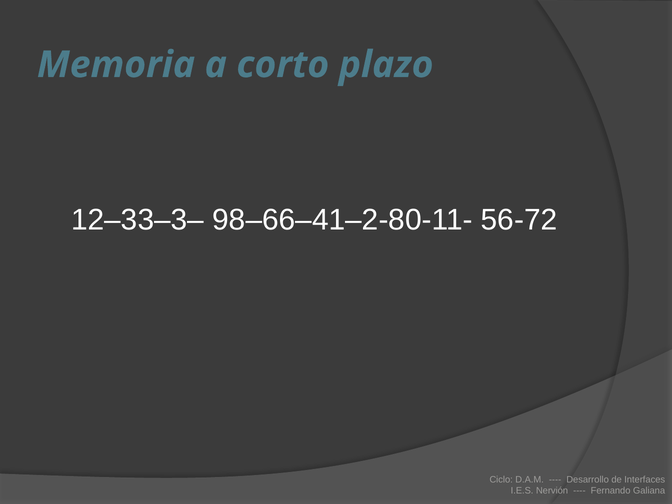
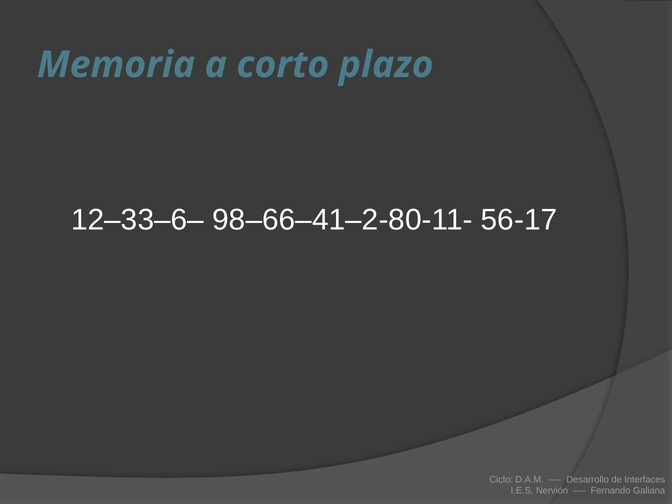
12–33–3–: 12–33–3– -> 12–33–6– (138, 220)
56-72: 56-72 -> 56-17 (519, 220)
